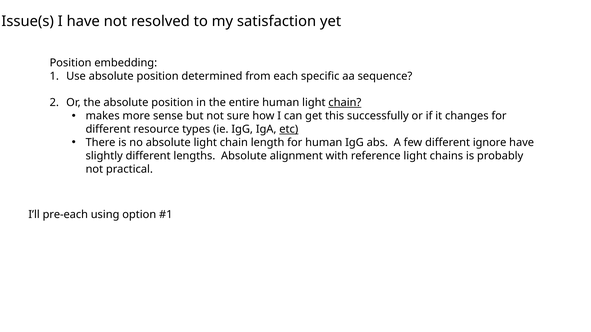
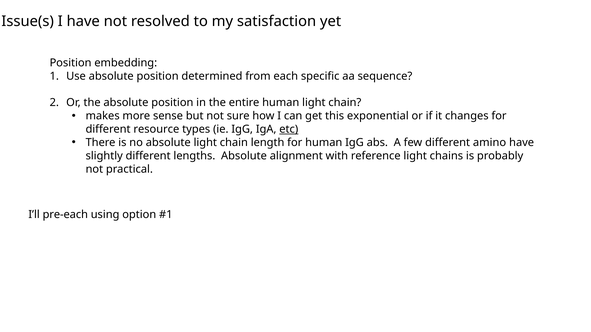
chain underline: present -> none (345, 103)
successfully: successfully -> exponential (378, 116)
ignore: ignore -> amino (490, 143)
